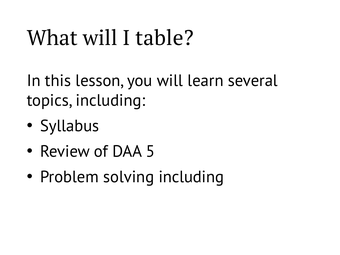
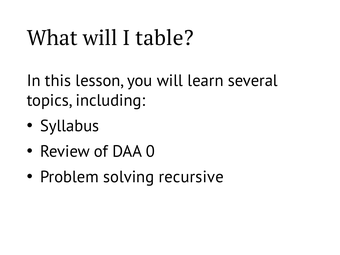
5: 5 -> 0 (150, 152)
solving including: including -> recursive (191, 177)
